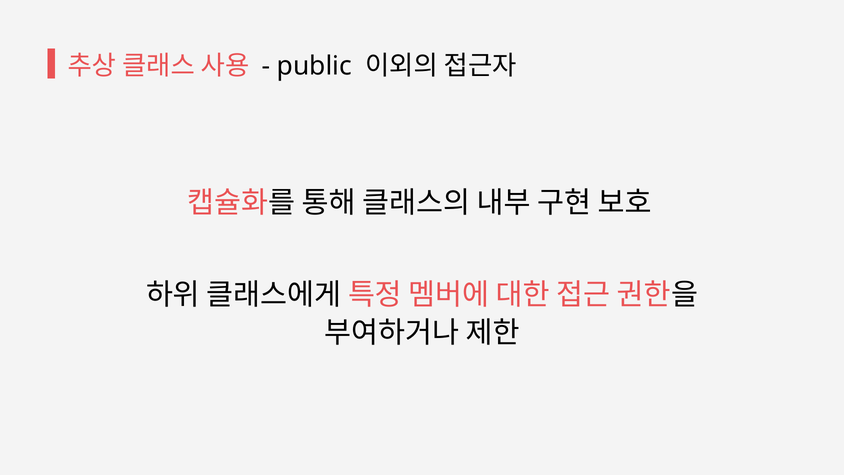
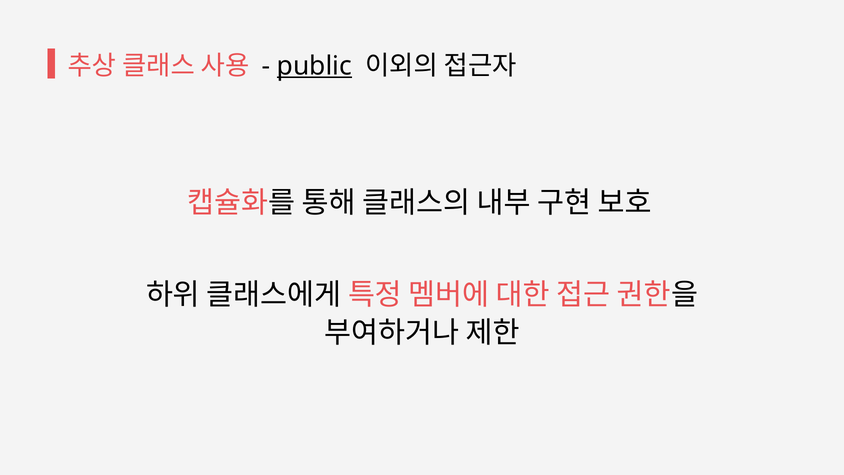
public underline: none -> present (314, 66)
